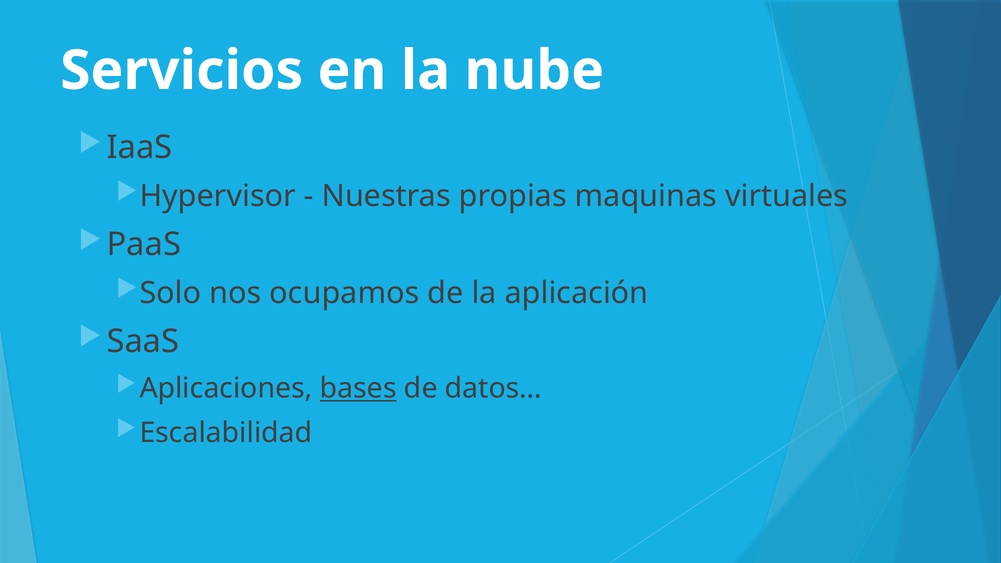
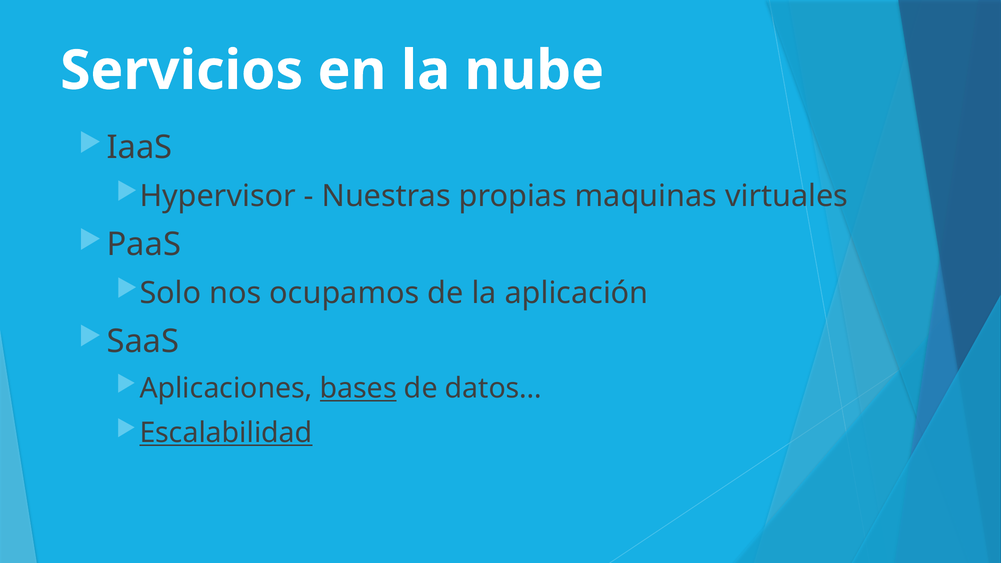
Escalabilidad underline: none -> present (226, 433)
